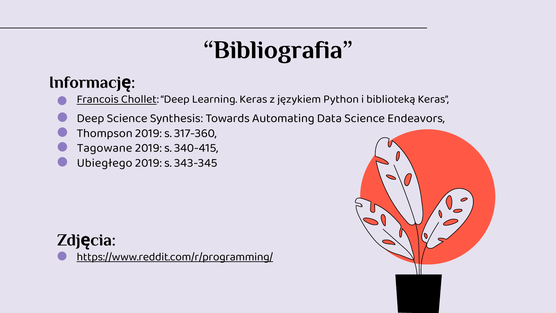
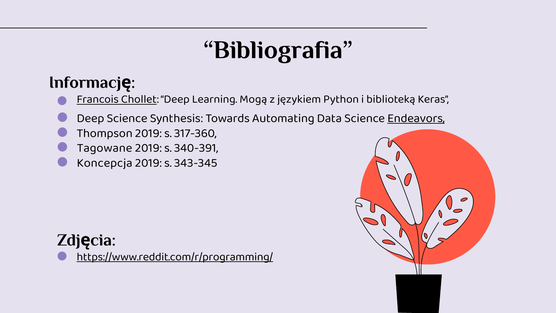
Learning Keras: Keras -> Mogą (253, 99)
Endeavors underline: none -> present (416, 118)
340-415: 340-415 -> 340-391 (196, 148)
Ubiegłego: Ubiegłego -> Koncepcja (105, 162)
